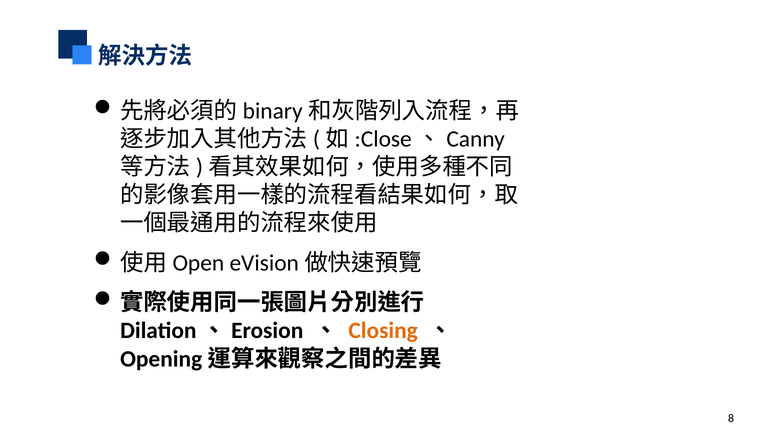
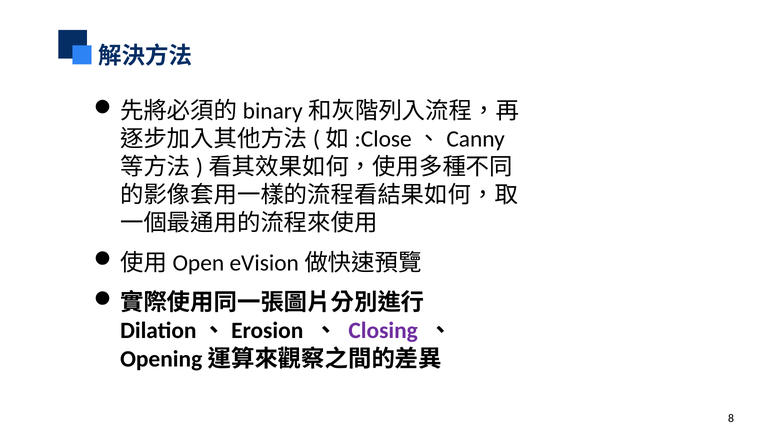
Closing colour: orange -> purple (383, 331)
